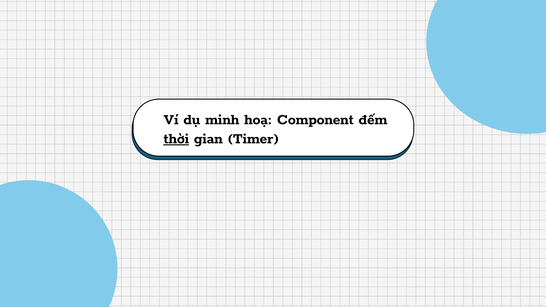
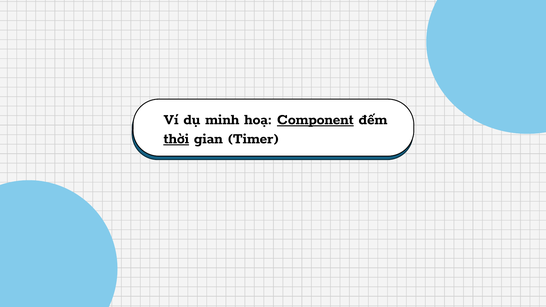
Component underline: none -> present (315, 119)
